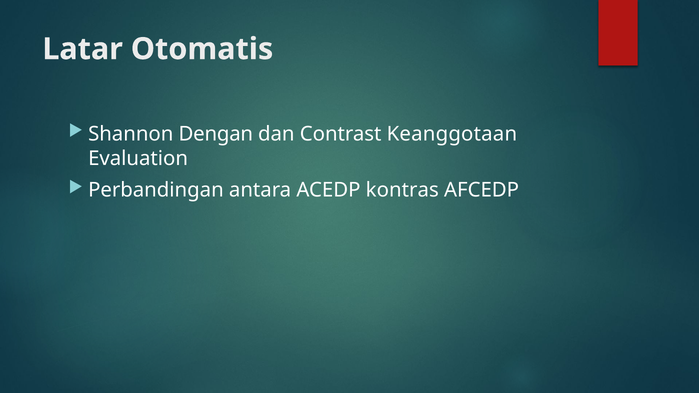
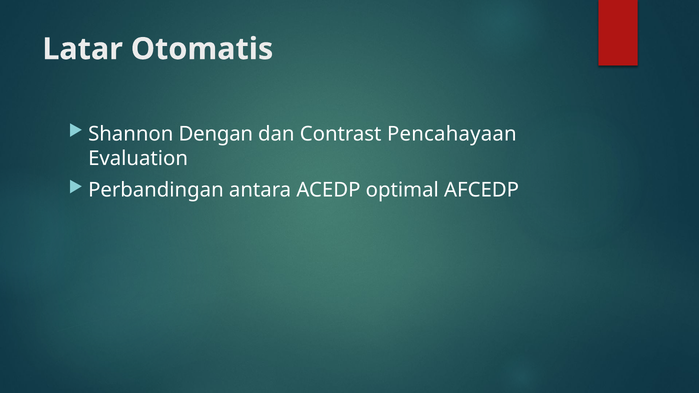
Keanggotaan: Keanggotaan -> Pencahayaan (452, 134)
kontras: kontras -> optimal (402, 190)
